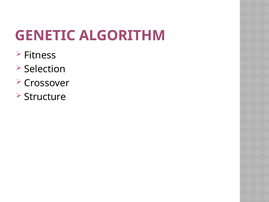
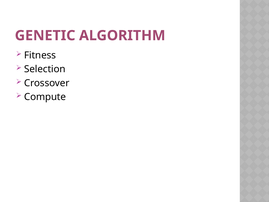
Structure: Structure -> Compute (45, 97)
